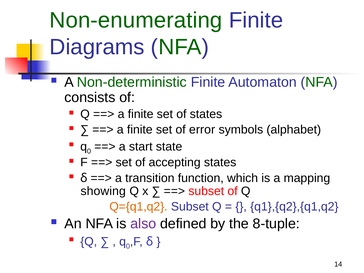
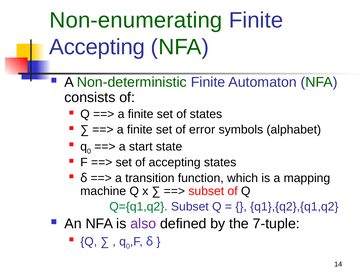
Diagrams: Diagrams -> Accepting (97, 47)
showing: showing -> machine (103, 191)
Q={q1,q2 colour: orange -> green (138, 207)
8-tuple: 8-tuple -> 7-tuple (276, 224)
